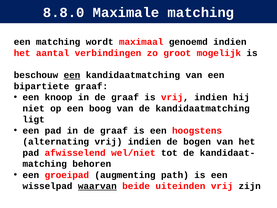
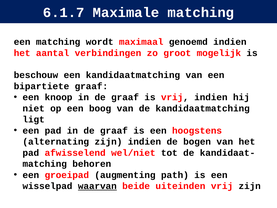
8.8.0: 8.8.0 -> 6.1.7 (64, 13)
een underline: present -> none (72, 75)
alternating vrij: vrij -> zijn (108, 142)
